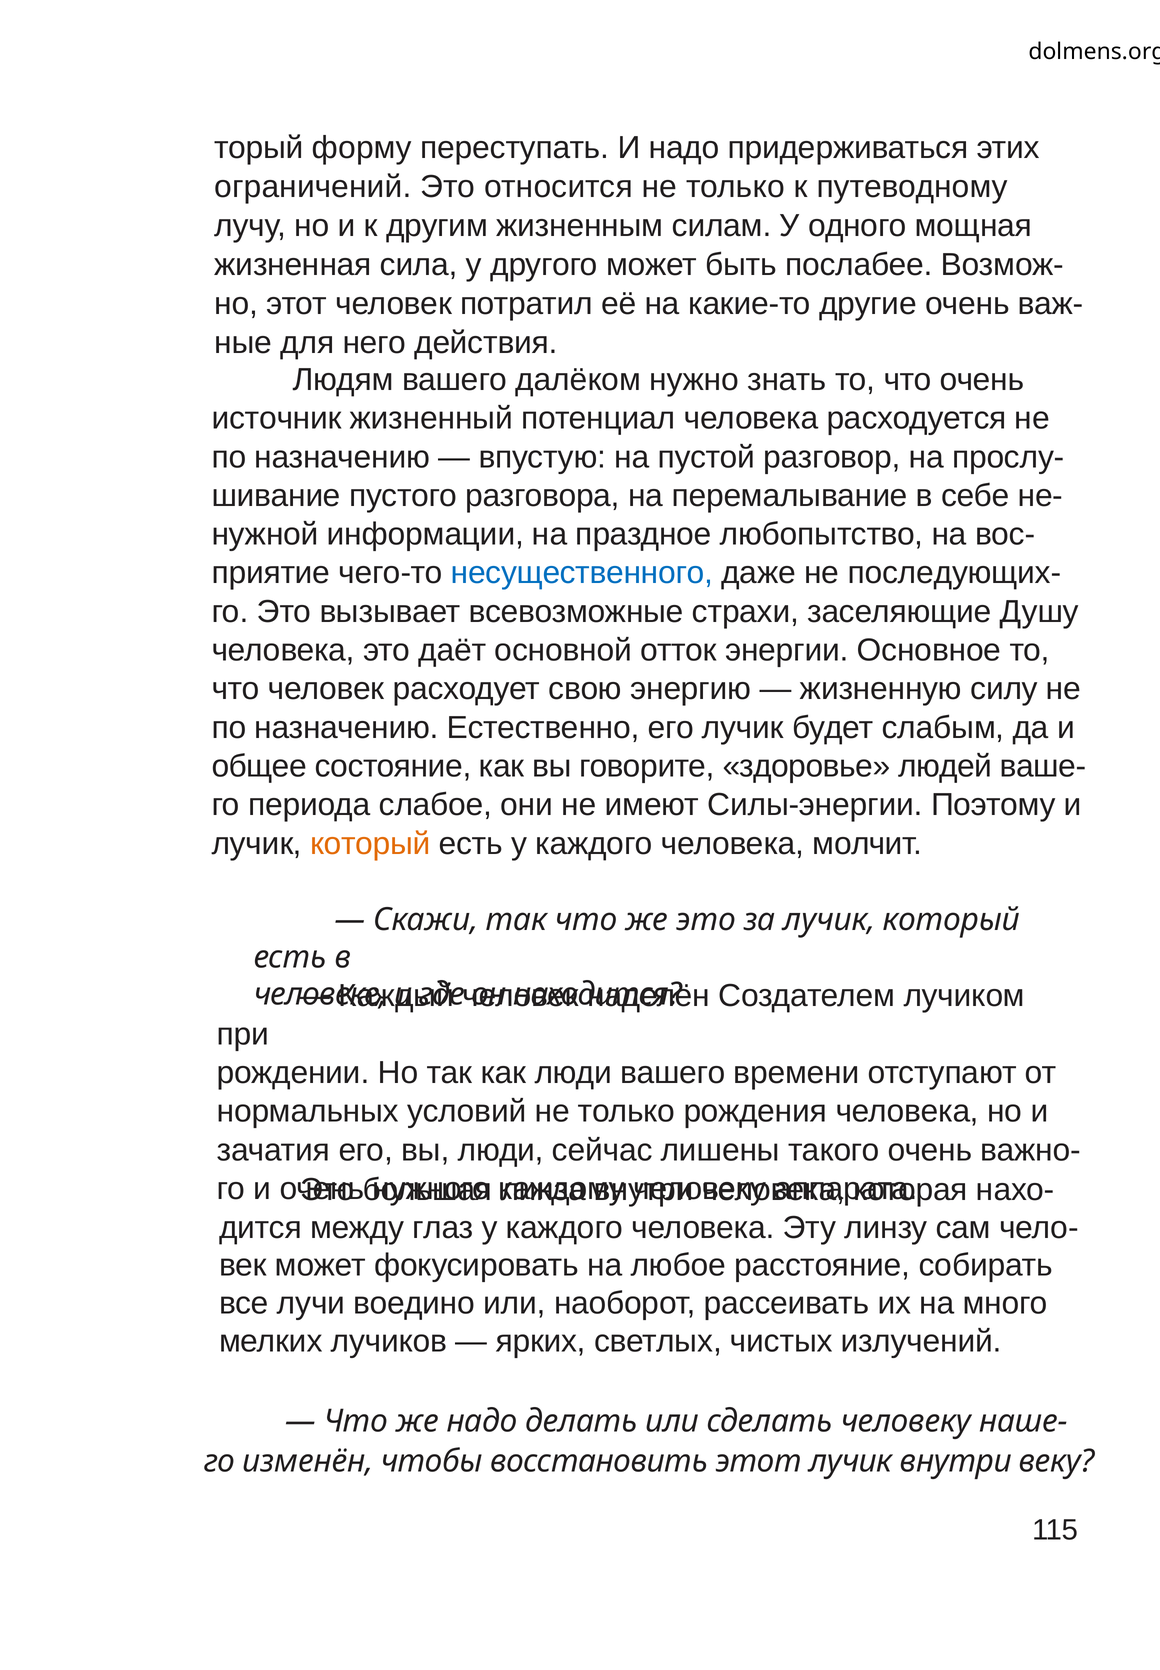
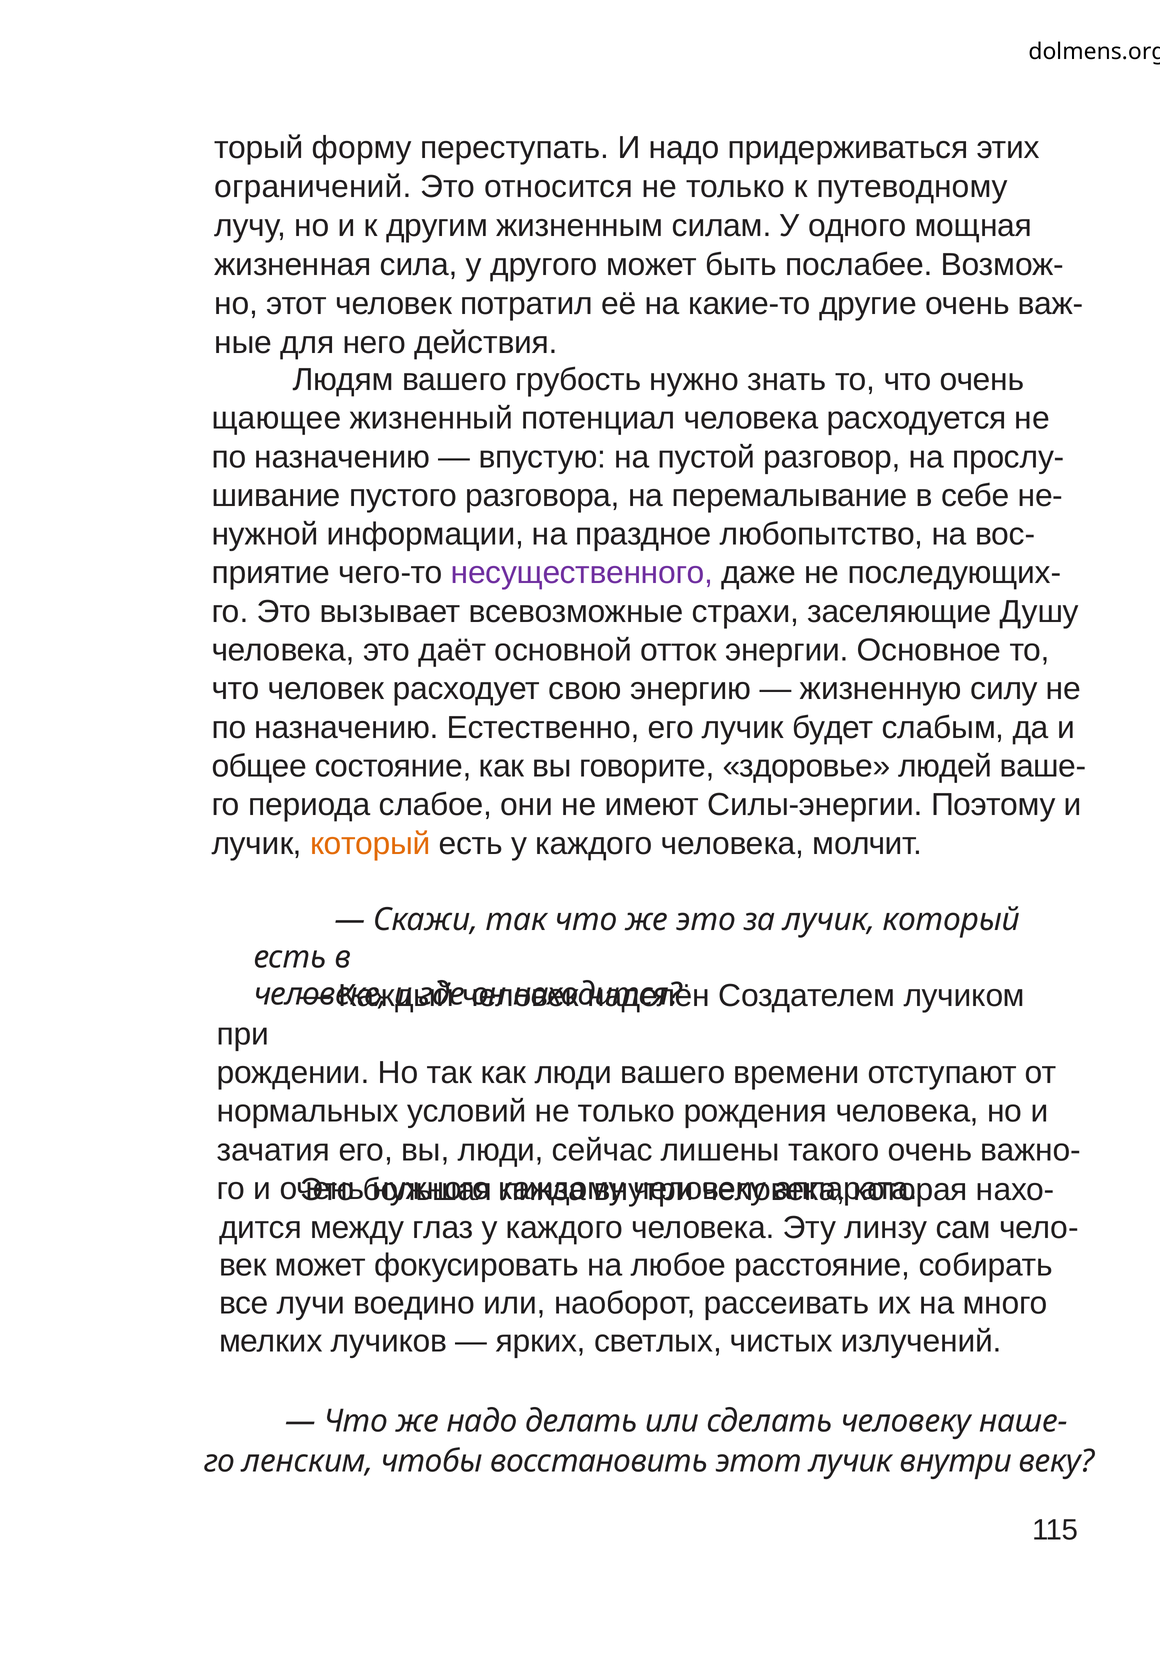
далёком: далёком -> грубость (578, 380)
источник: источник -> щающее (276, 418)
несущественного colour: blue -> purple (582, 573)
изменён: изменён -> ленским (308, 1461)
